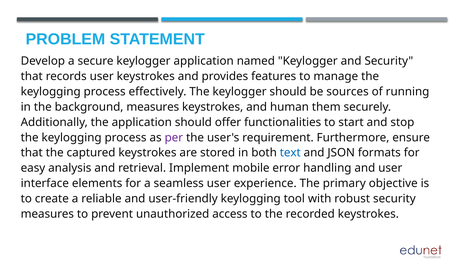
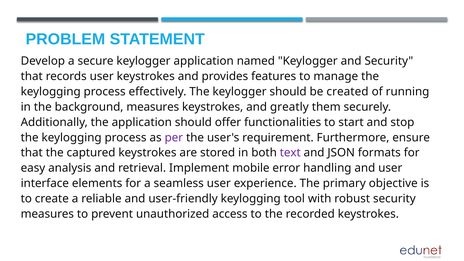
sources: sources -> created (347, 92)
human: human -> greatly (289, 107)
text colour: blue -> purple (290, 153)
